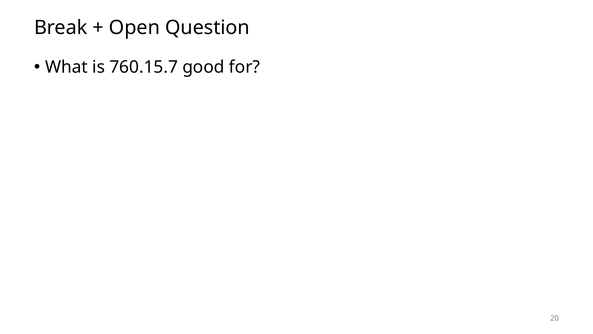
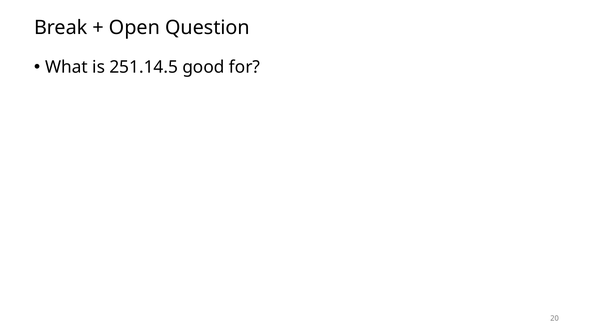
760.15.7: 760.15.7 -> 251.14.5 (144, 67)
